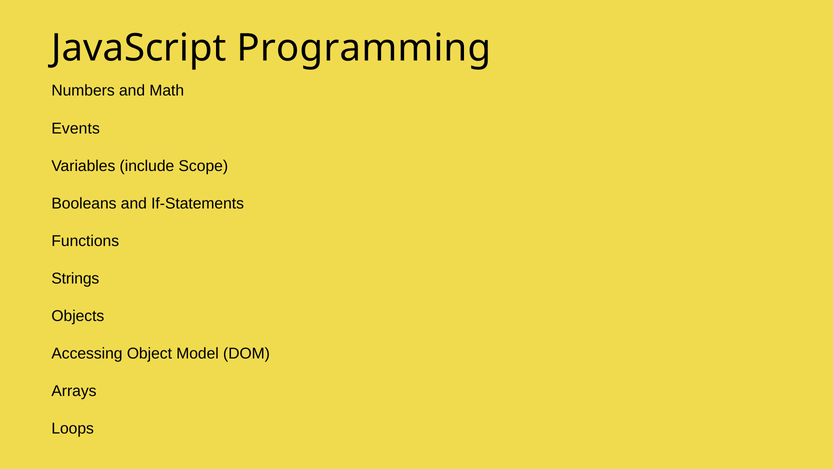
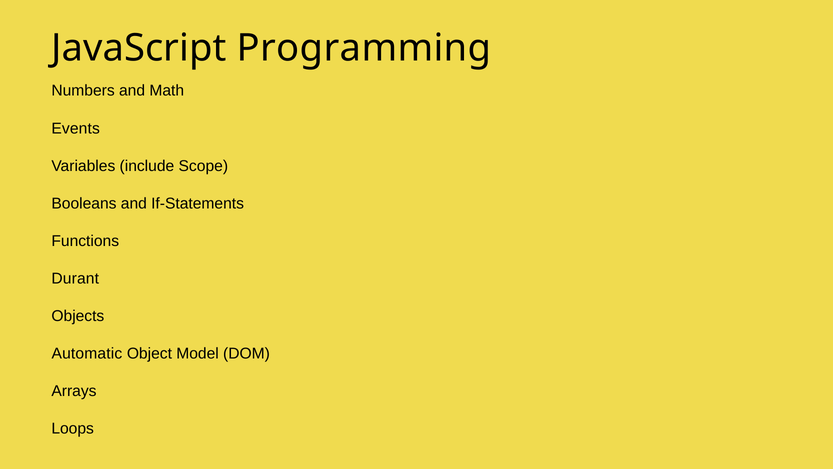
Strings: Strings -> Durant (75, 278)
Accessing: Accessing -> Automatic (87, 353)
